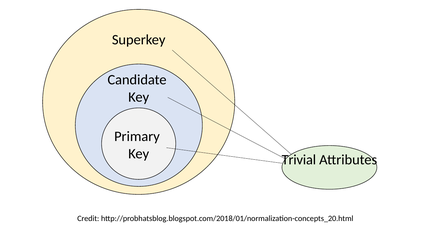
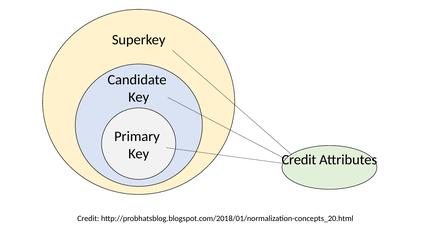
Trivial: Trivial -> Credit (299, 160)
